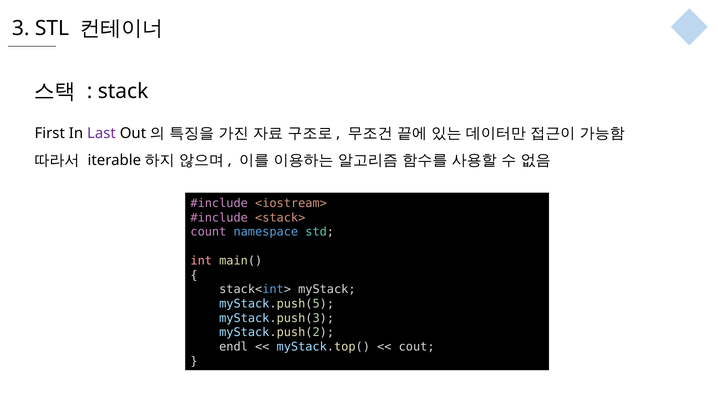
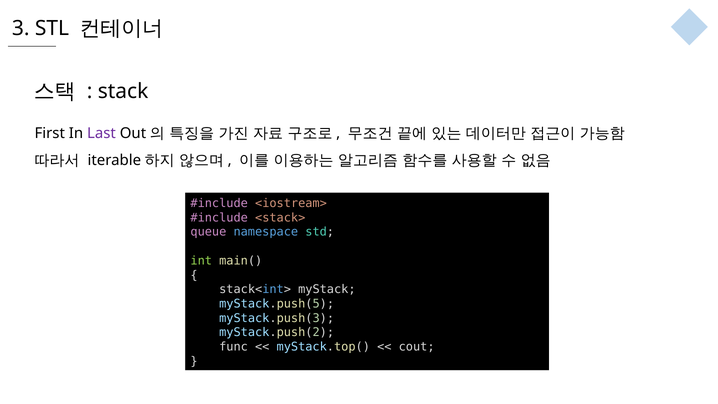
count: count -> queue (208, 232)
int colour: pink -> light green (201, 261)
endl: endl -> func (234, 347)
